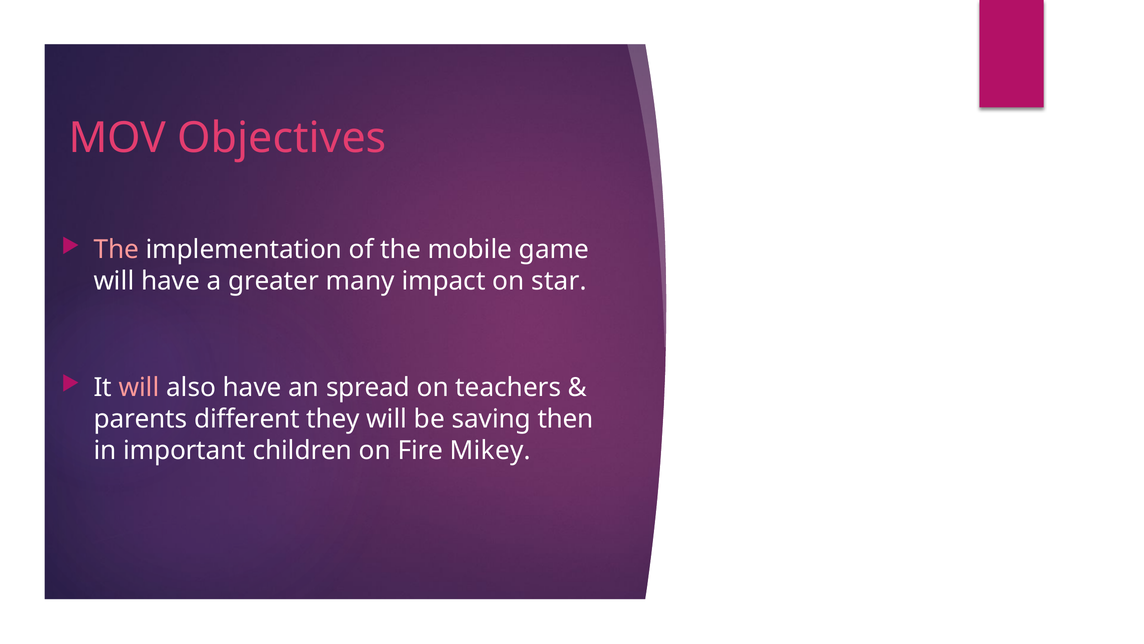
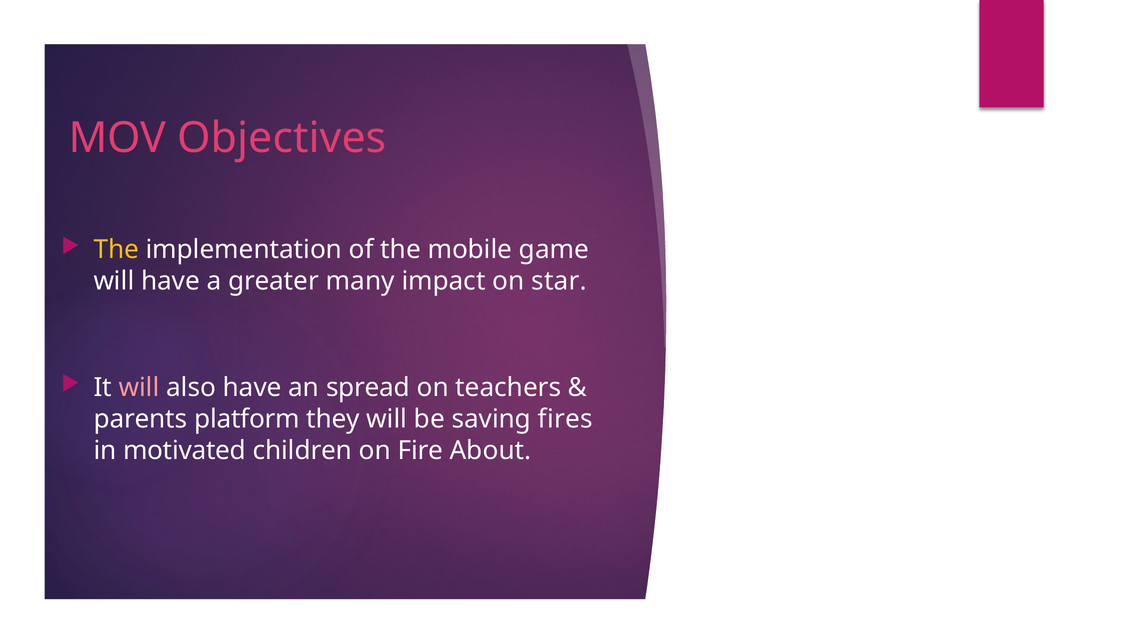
The colour: pink -> yellow (116, 250)
different: different -> platform (247, 419)
then: then -> fires (565, 419)
important: important -> motivated (185, 450)
Mikey: Mikey -> About (490, 450)
